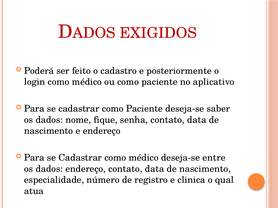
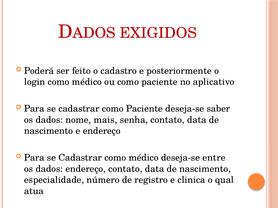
fique: fique -> mais (106, 120)
